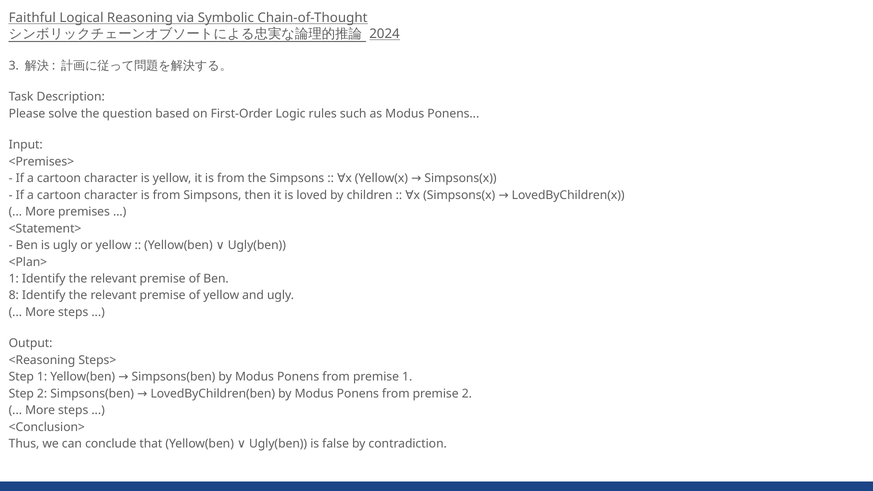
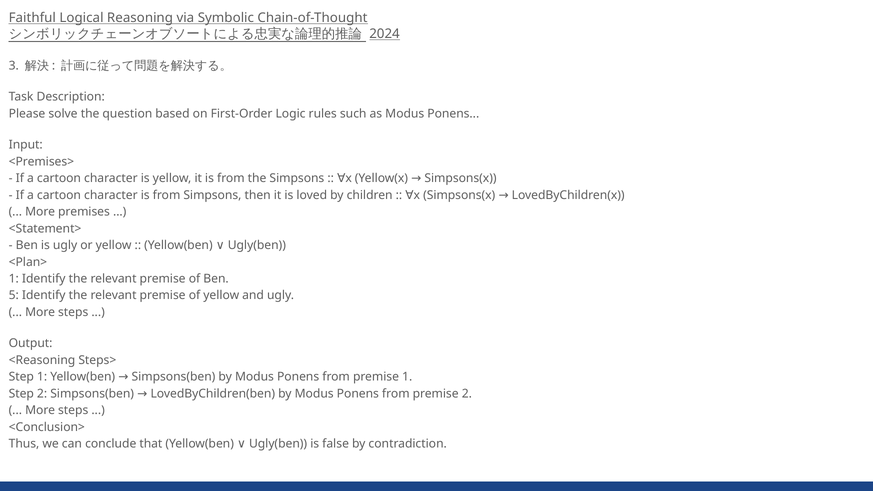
8: 8 -> 5 (14, 296)
